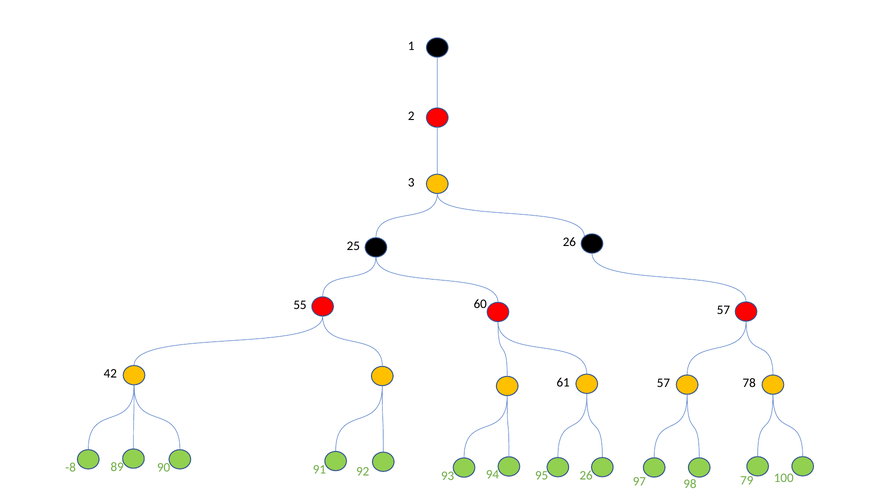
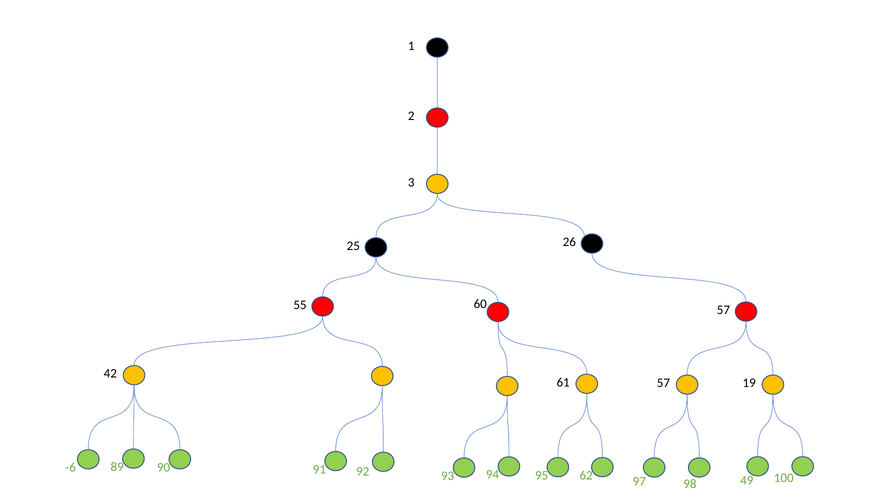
78: 78 -> 19 (749, 383)
-8: -8 -> -6 (71, 468)
95 26: 26 -> 62 (586, 476)
79: 79 -> 49 (747, 480)
